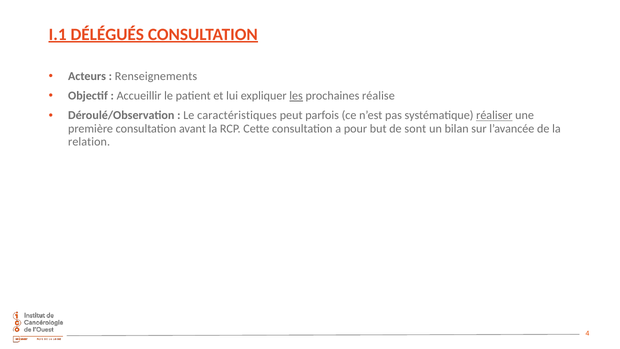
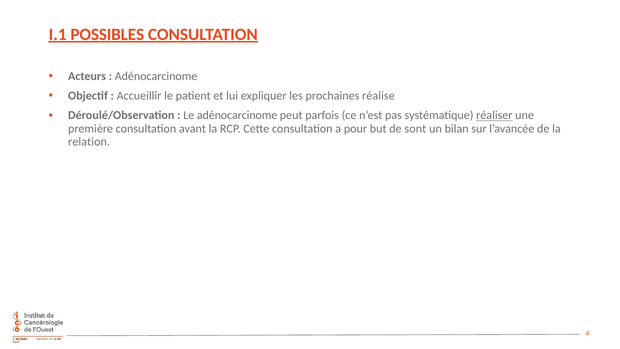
DÉLÉGUÉS: DÉLÉGUÉS -> POSSIBLES (107, 34)
Renseignements: Renseignements -> Adénocarcinome (156, 76)
les underline: present -> none (296, 96)
Le caractéristiques: caractéristiques -> adénocarcinome (237, 115)
